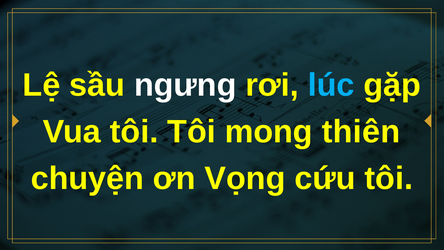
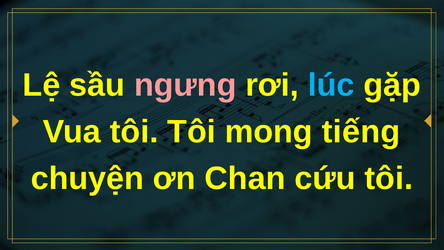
ngưng colour: white -> pink (185, 85)
thiên: thiên -> tiếng (361, 132)
Vọng: Vọng -> Chan (245, 178)
